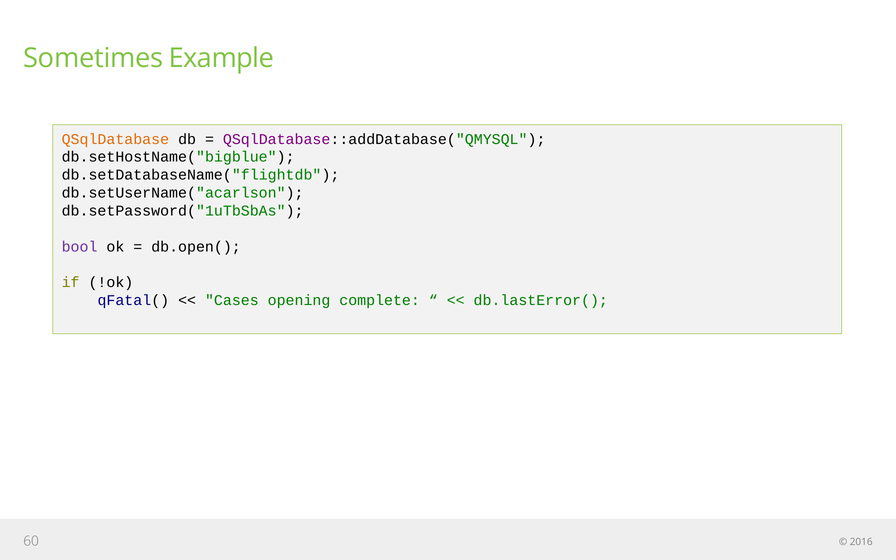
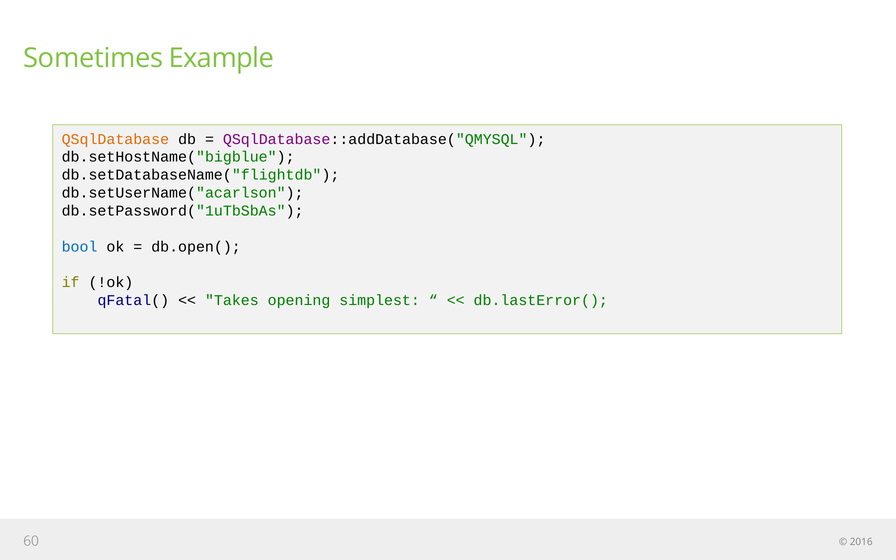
bool colour: purple -> blue (80, 247)
Cases: Cases -> Takes (232, 300)
complete: complete -> simplest (380, 300)
